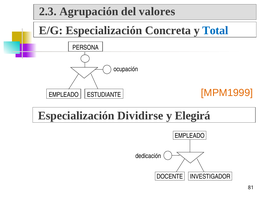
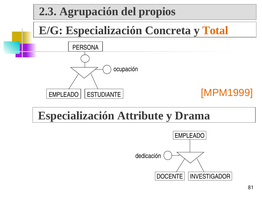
valores: valores -> propios (157, 12)
Total colour: blue -> orange (215, 30)
Dividirse: Dividirse -> Attribute (140, 115)
Elegirá: Elegirá -> Drama (193, 115)
